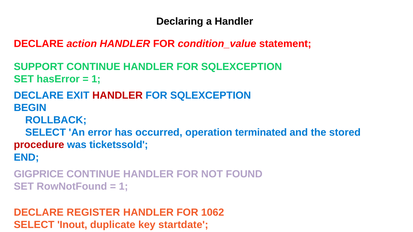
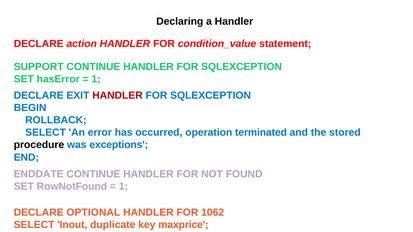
procedure colour: red -> black (39, 145)
ticketssold: ticketssold -> exceptions (119, 145)
GIGPRICE: GIGPRICE -> ENDDATE (39, 174)
REGISTER: REGISTER -> OPTIONAL (93, 213)
startdate: startdate -> maxprice (183, 225)
